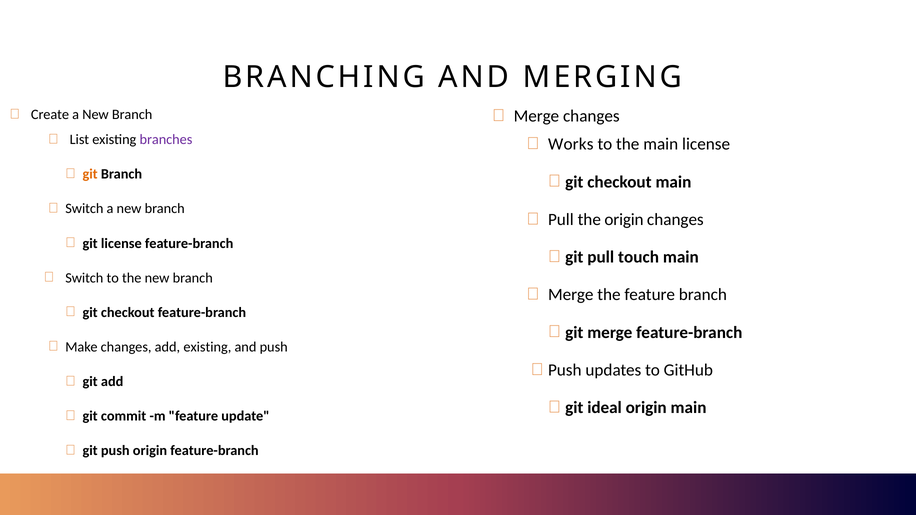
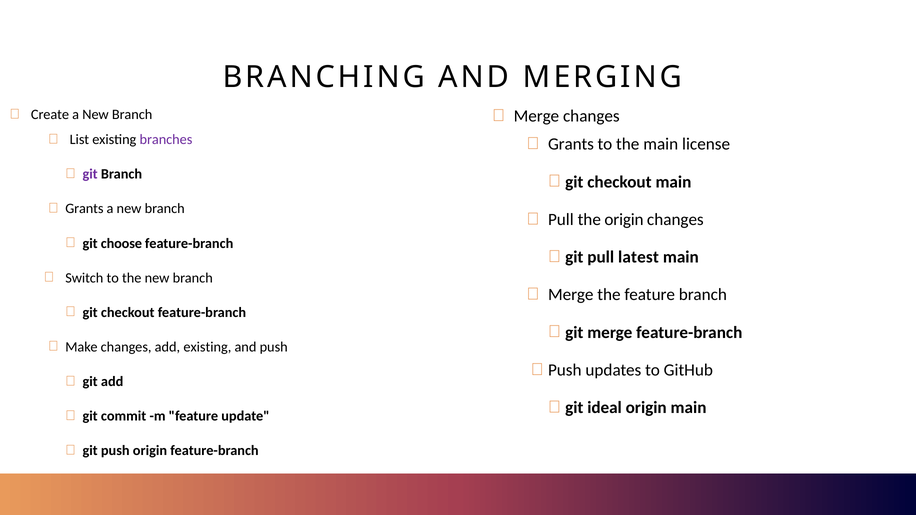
Works: Works -> Grants (571, 144)
git colour: orange -> purple (90, 174)
Switch: Switch -> Grants (84, 209)
git license: license -> choose (121, 243)
touch: touch -> latest (638, 257)
